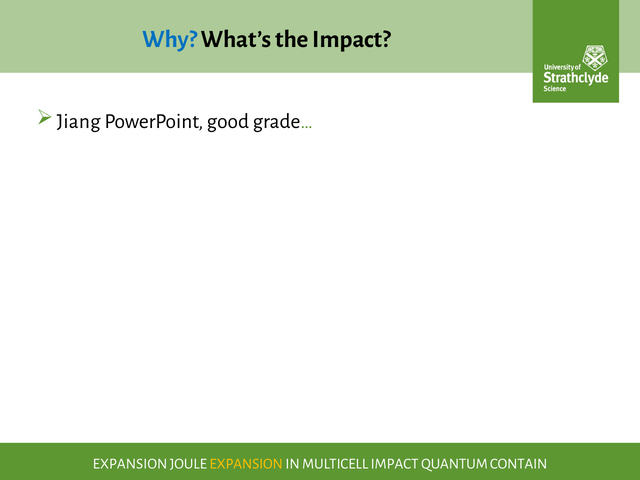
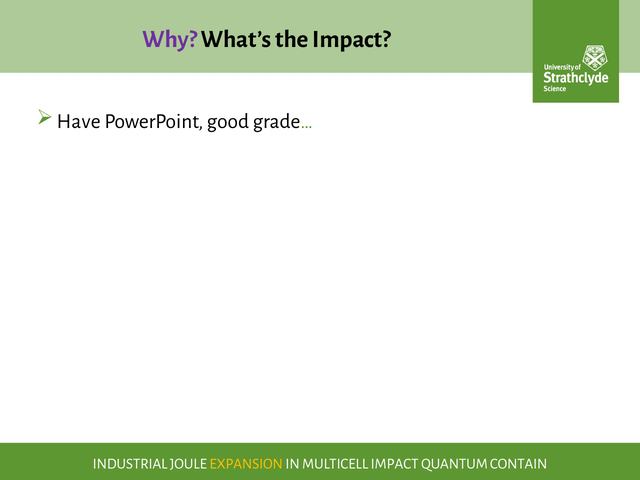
Why colour: blue -> purple (170, 39)
Jiang: Jiang -> Have (79, 121)
EXPANSION: EXPANSION -> INDUSTRIAL (130, 464)
